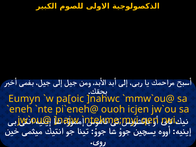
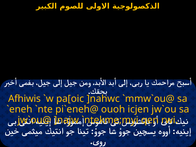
Eumyn: Eumyn -> Afhiwis (25, 99)
